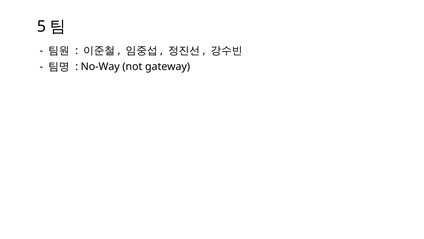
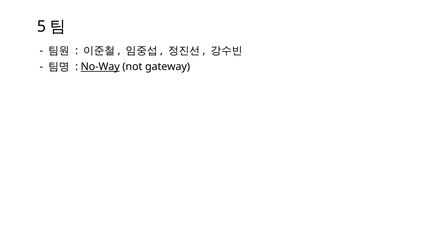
No-Way underline: none -> present (100, 67)
